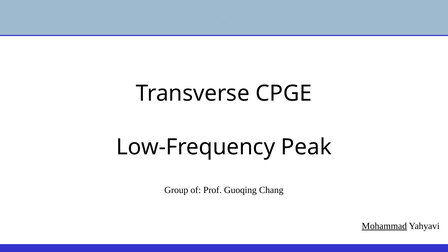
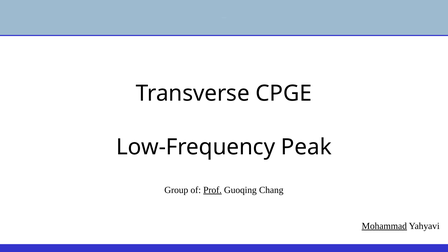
Prof underline: none -> present (212, 190)
